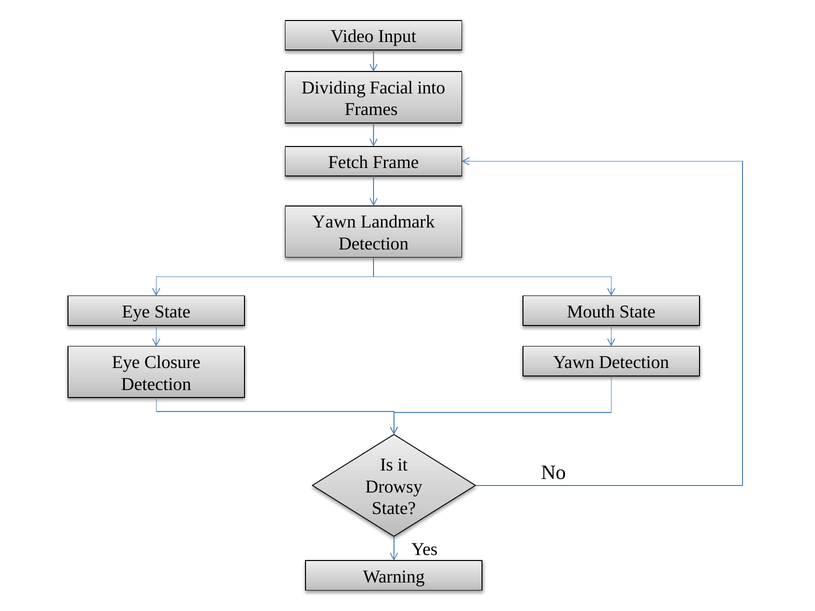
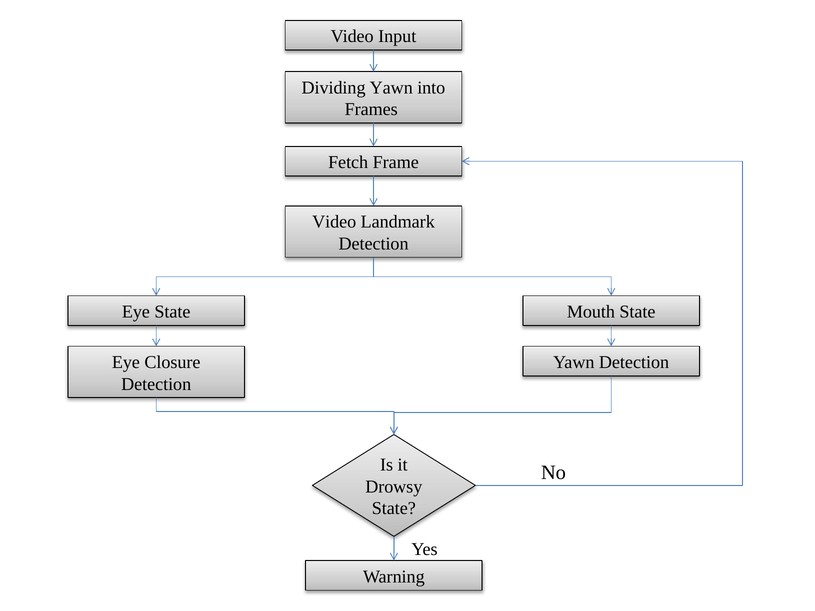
Dividing Facial: Facial -> Yawn (391, 88)
Yawn: Yawn -> Video (334, 222)
